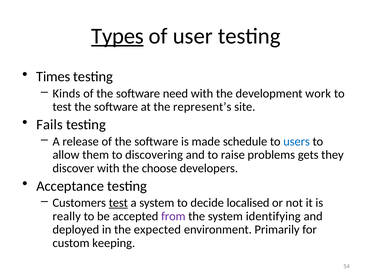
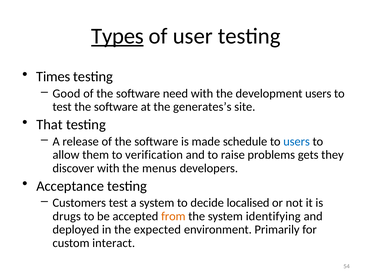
Kinds: Kinds -> Good (66, 94)
development work: work -> users (318, 94)
represent’s: represent’s -> generates’s (202, 107)
Fails: Fails -> That (50, 125)
discovering: discovering -> verification (154, 155)
choose: choose -> menus (159, 168)
test underline: present -> none (118, 203)
really: really -> drugs (67, 216)
from colour: purple -> orange (173, 216)
keeping: keeping -> interact (114, 243)
